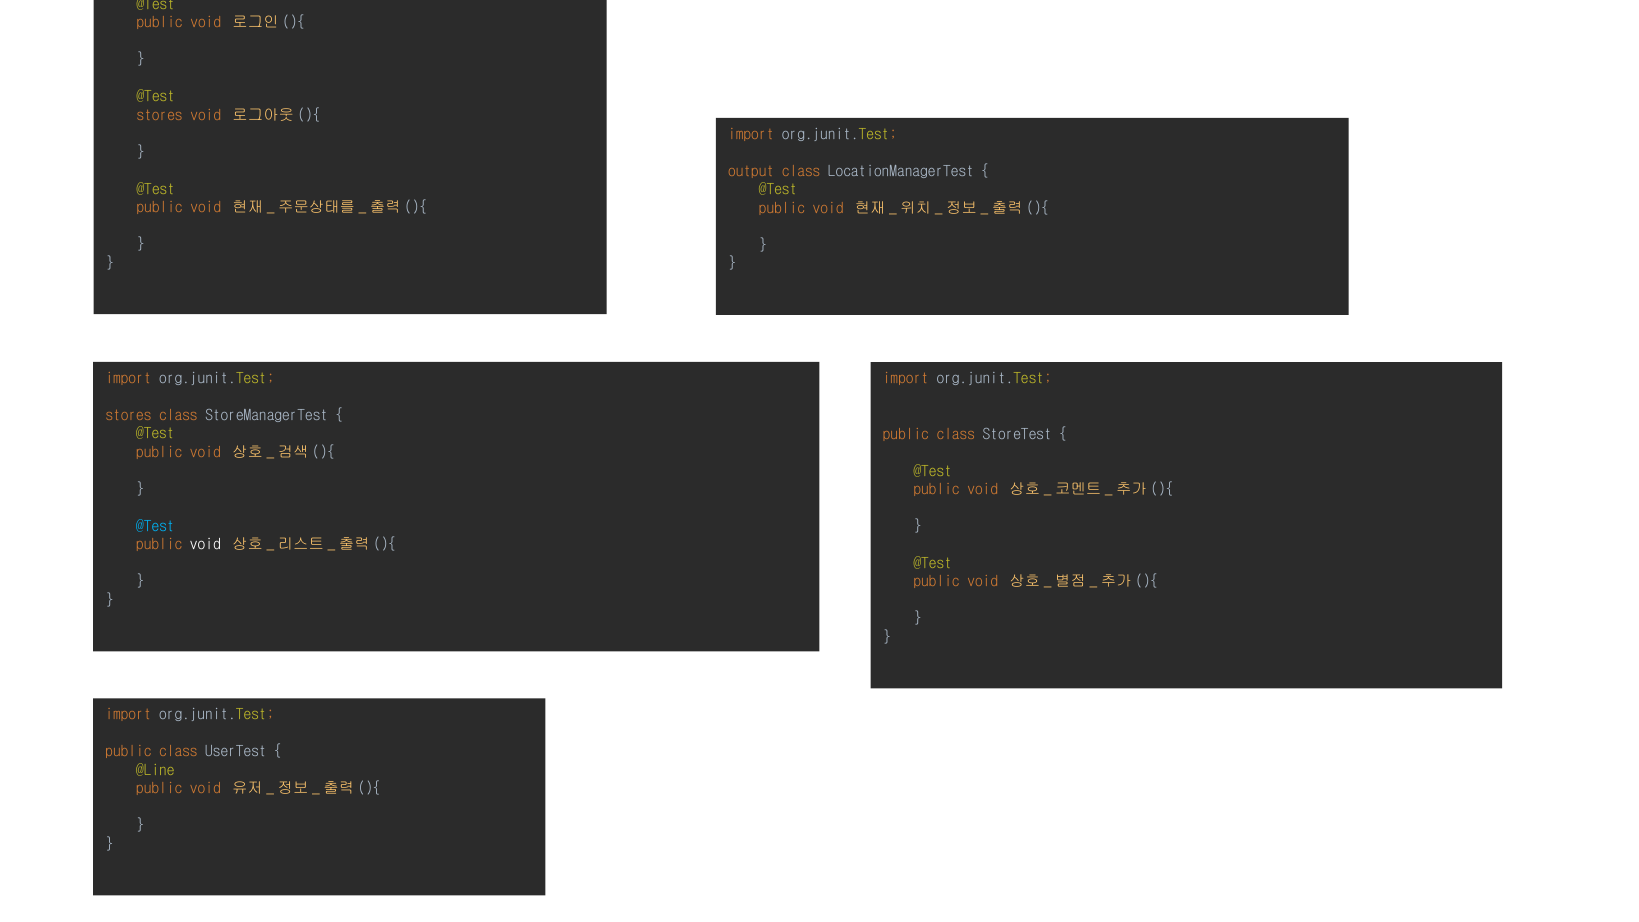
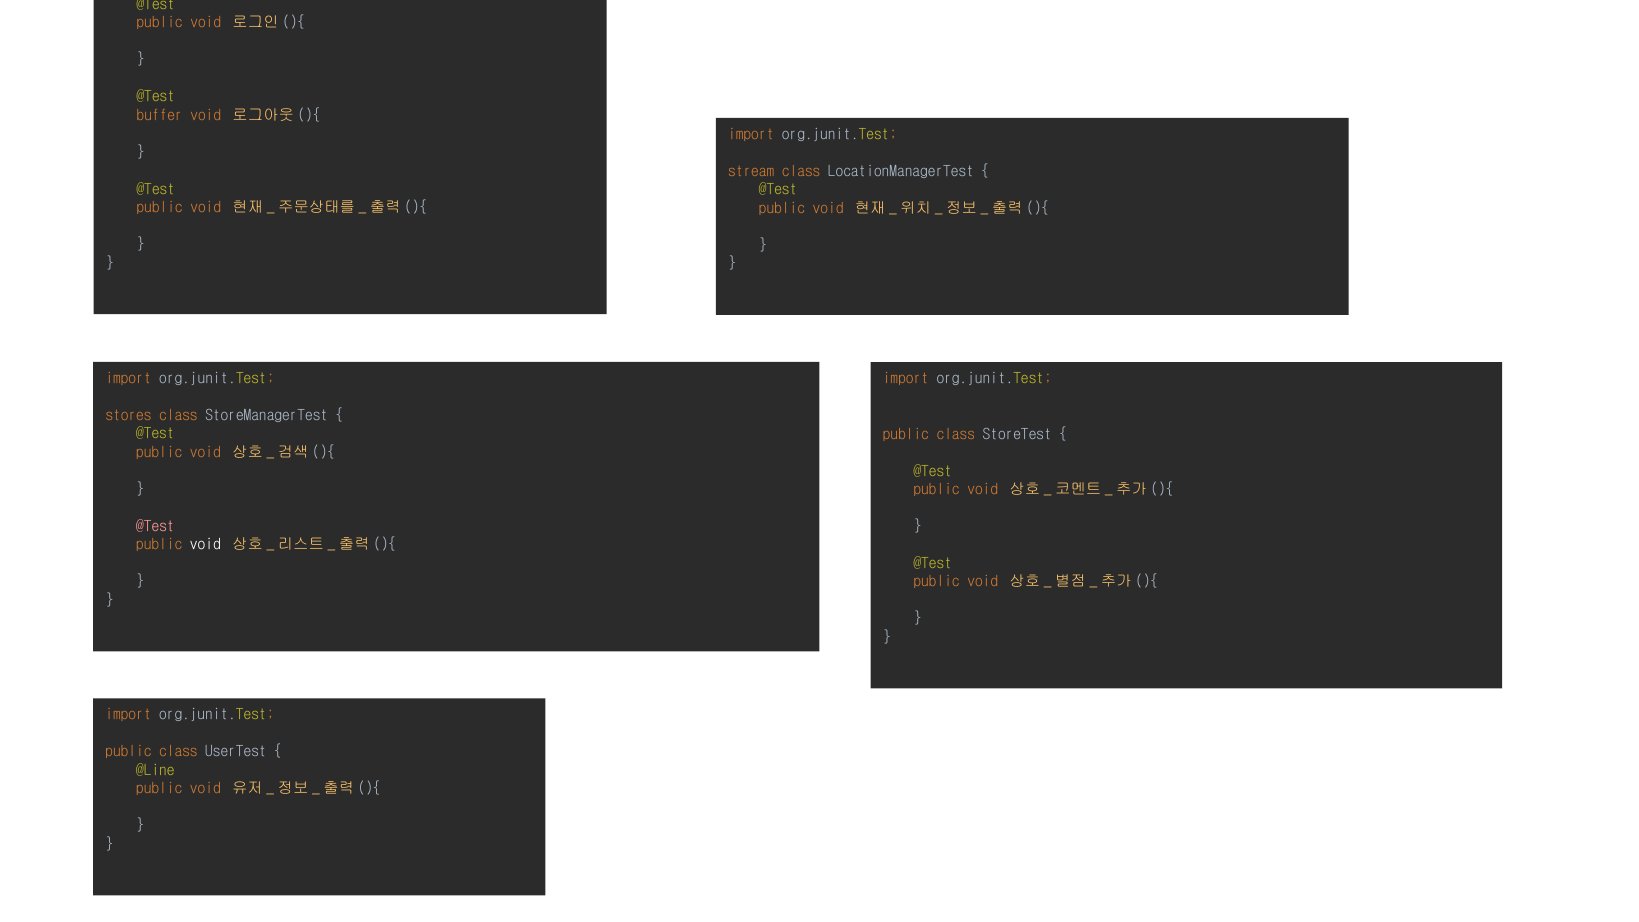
stores: stores -> buffer (160, 115)
output: output -> stream (751, 171)
@Test colour: light blue -> pink (155, 526)
